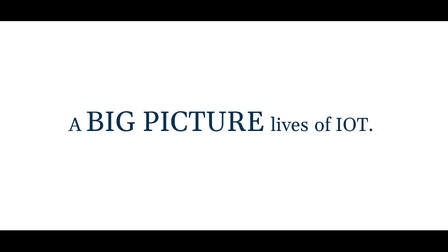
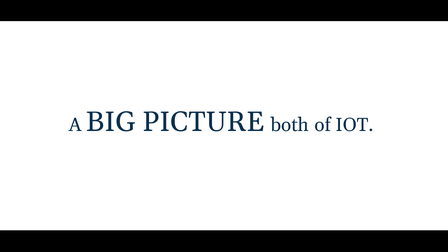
lives: lives -> both (290, 125)
